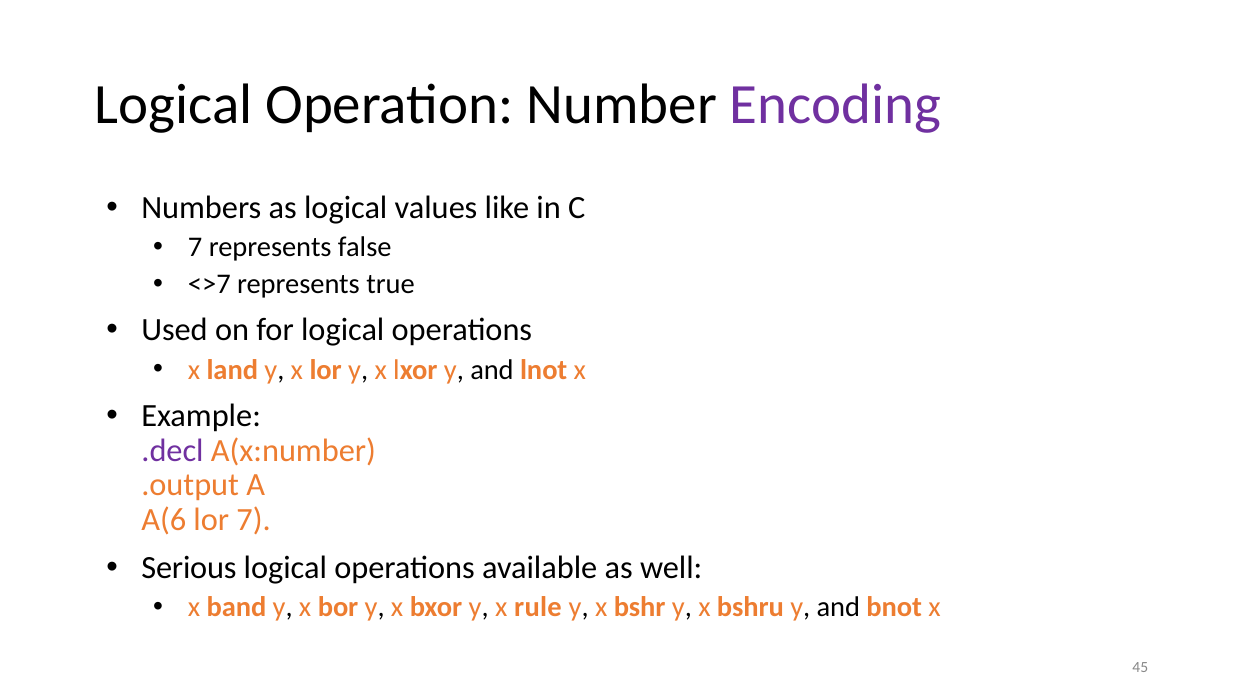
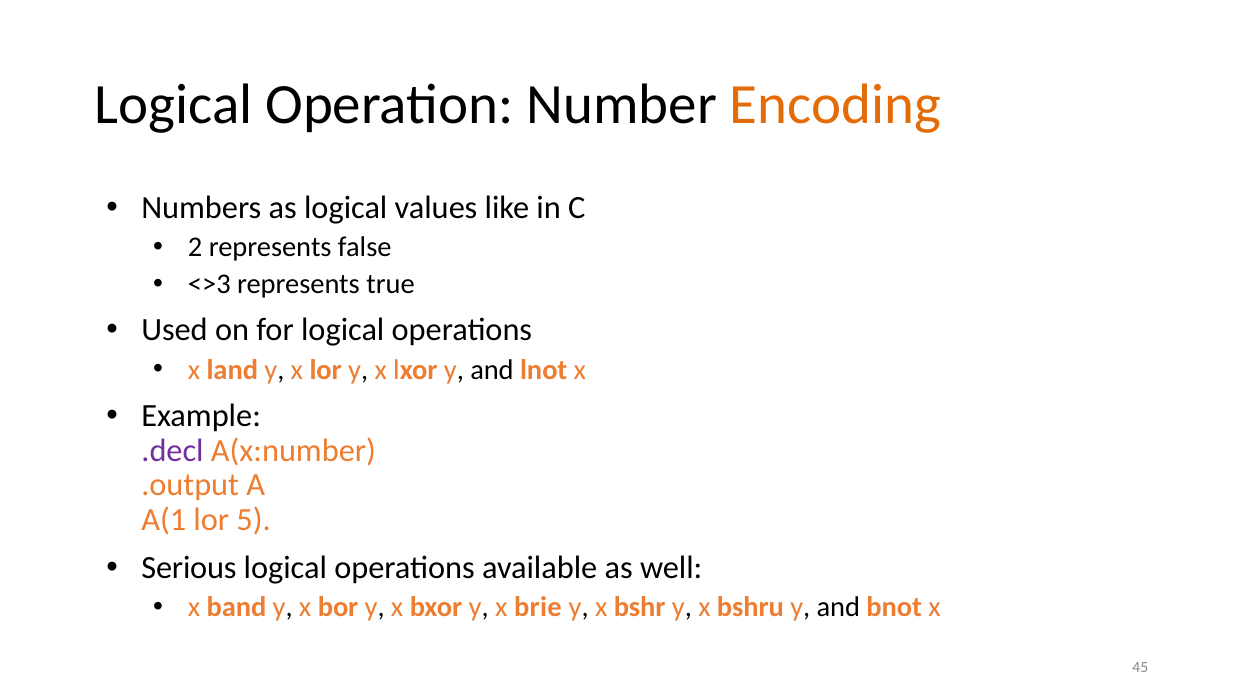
Encoding colour: purple -> orange (835, 104)
7: 7 -> 2 (195, 247)
<>7: <>7 -> <>3 (209, 285)
A(6: A(6 -> A(1 (164, 520)
lor 7: 7 -> 5 (254, 520)
rule: rule -> brie (538, 608)
